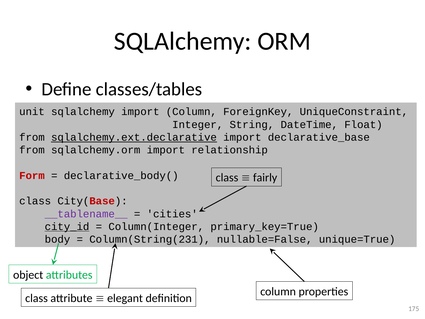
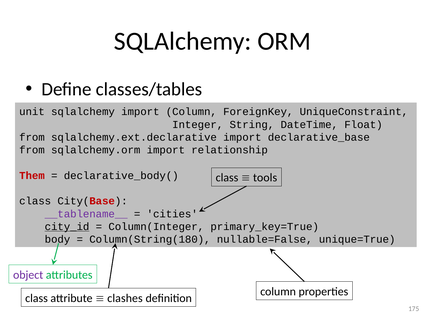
sqlalchemy.ext.declarative underline: present -> none (134, 137)
Form: Form -> Them (32, 175)
fairly: fairly -> tools (265, 178)
Column(String(231: Column(String(231 -> Column(String(180 (150, 239)
object colour: black -> purple (28, 275)
elegant: elegant -> clashes (125, 298)
